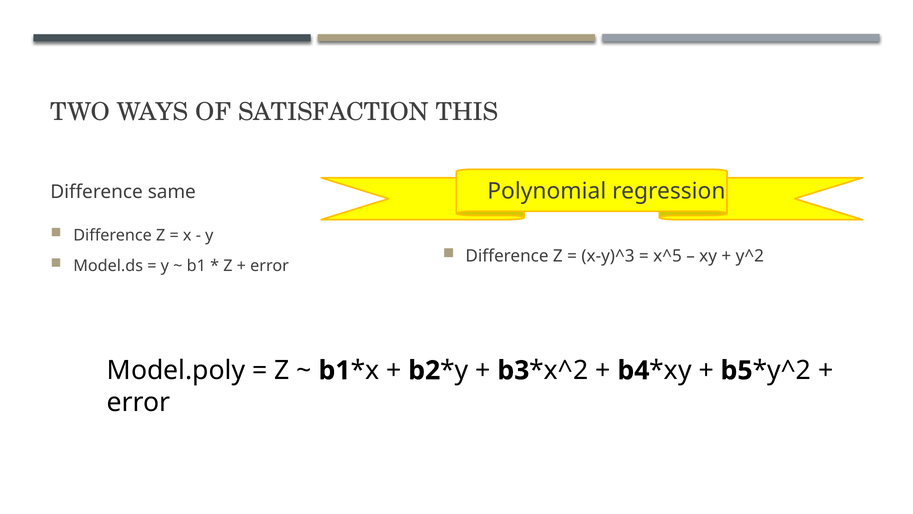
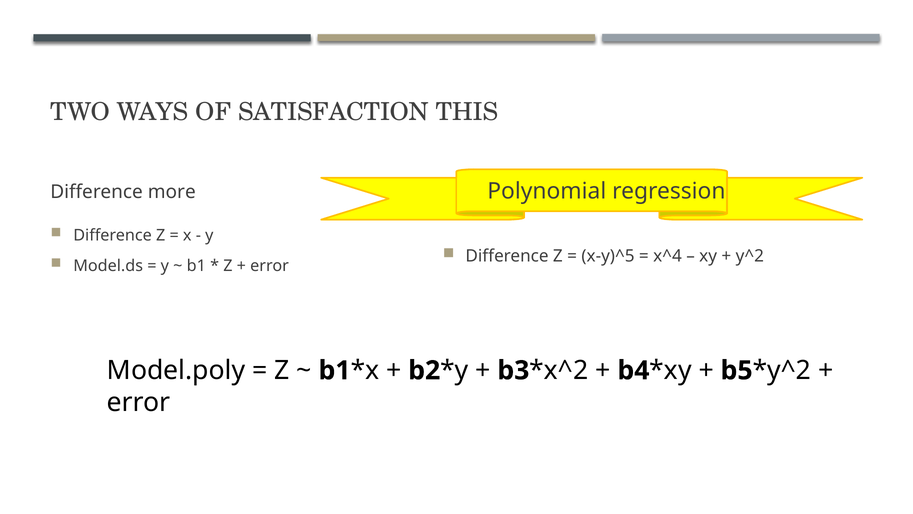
same: same -> more (172, 192)
x-y)^3: x-y)^3 -> x-y)^5 (608, 256)
x^5: x^5 -> x^4 (667, 256)
